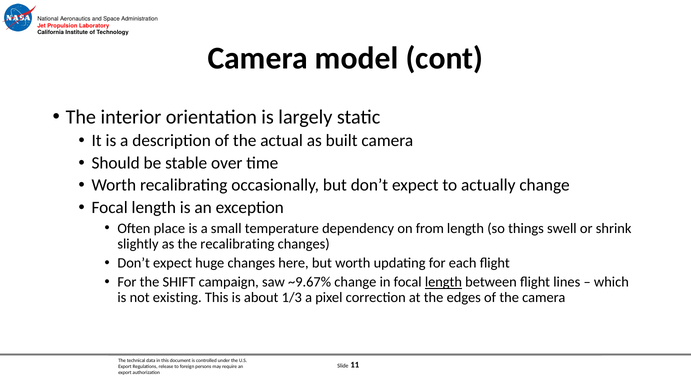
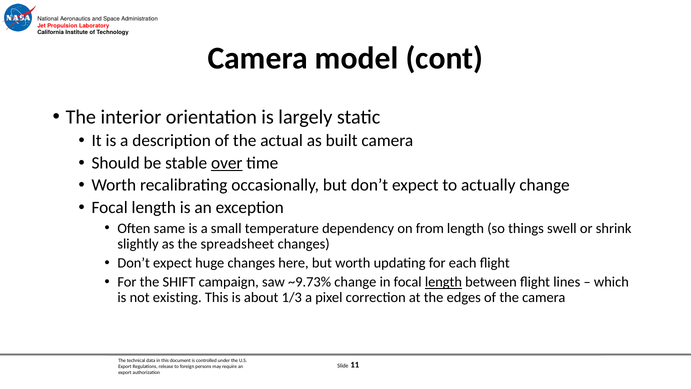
over underline: none -> present (227, 163)
place: place -> same (169, 228)
the recalibrating: recalibrating -> spreadsheet (237, 244)
~9.67%: ~9.67% -> ~9.73% (310, 282)
